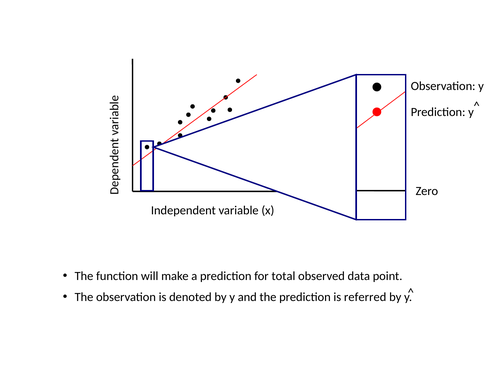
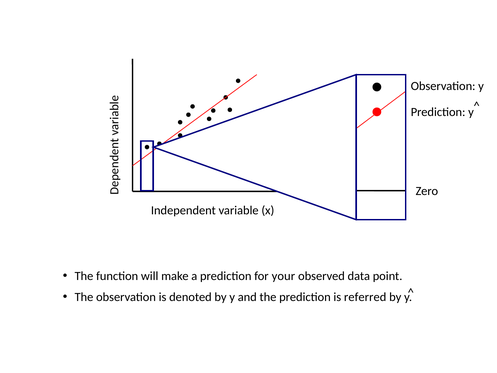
total: total -> your (283, 276)
